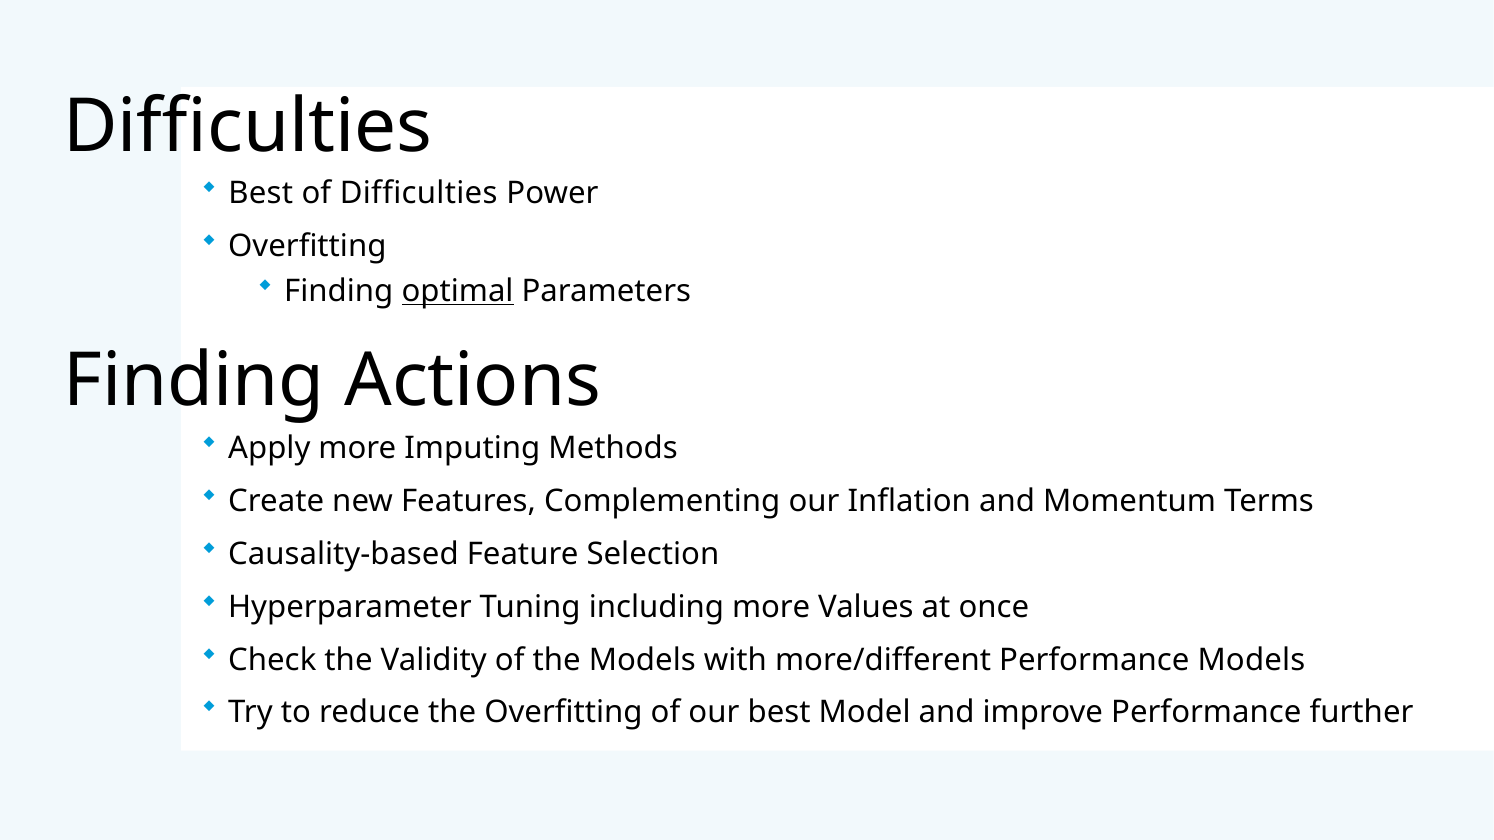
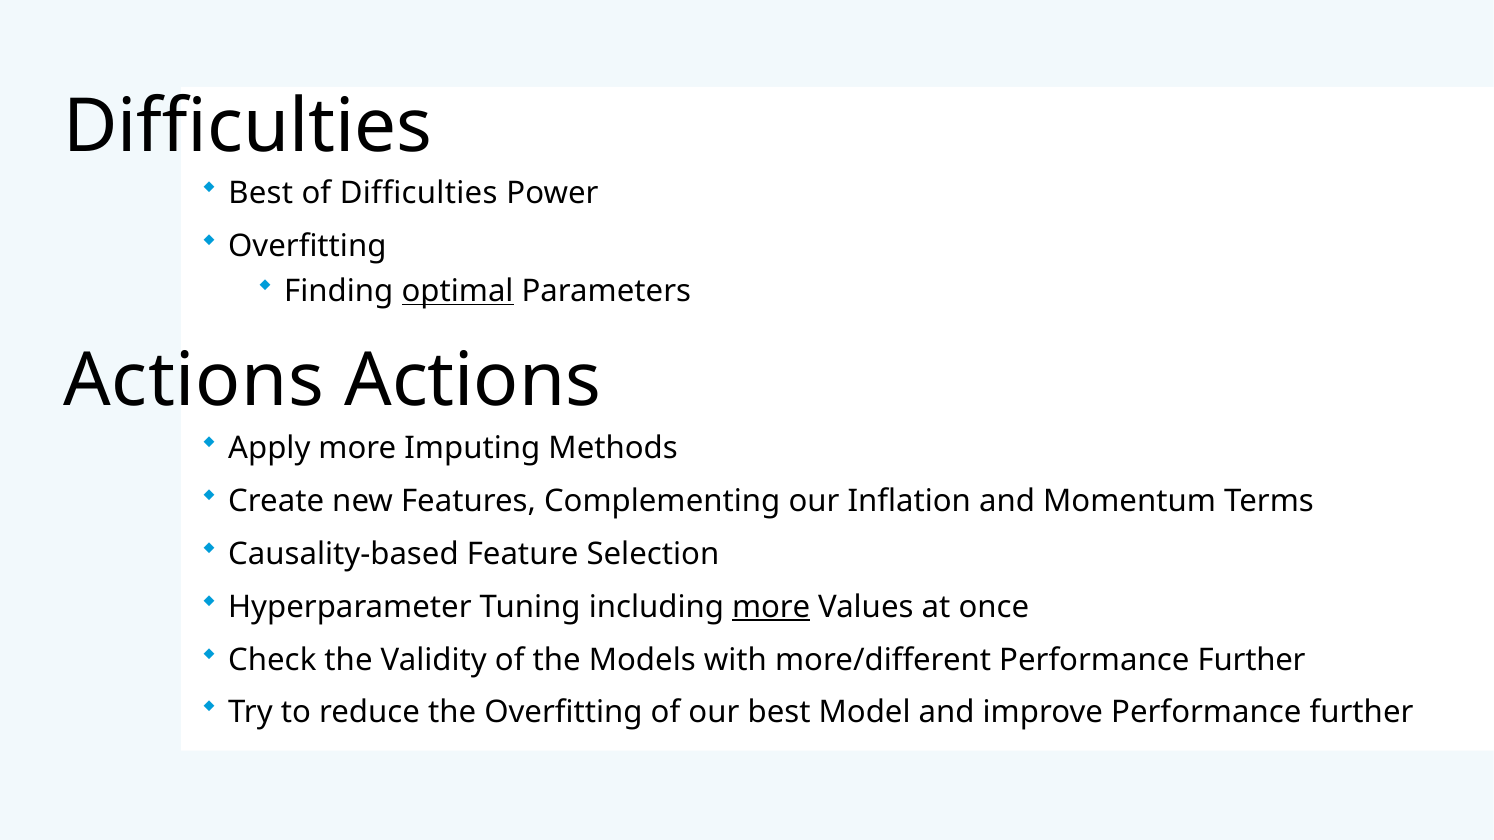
Finding: Finding -> Actions (194, 381)
more underline: none -> present (771, 607)
more/different Performance Models: Models -> Further (1252, 660)
